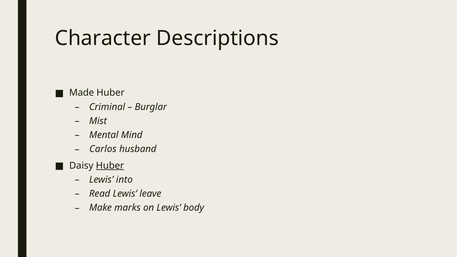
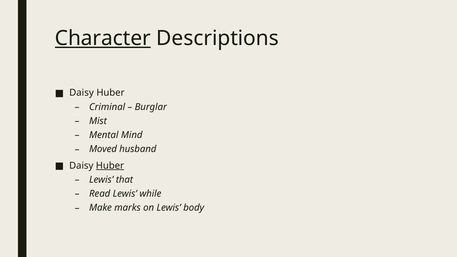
Character underline: none -> present (103, 38)
Made: Made -> Daisy (82, 93)
Carlos: Carlos -> Moved (103, 149)
into: into -> that (124, 180)
leave: leave -> while (150, 194)
